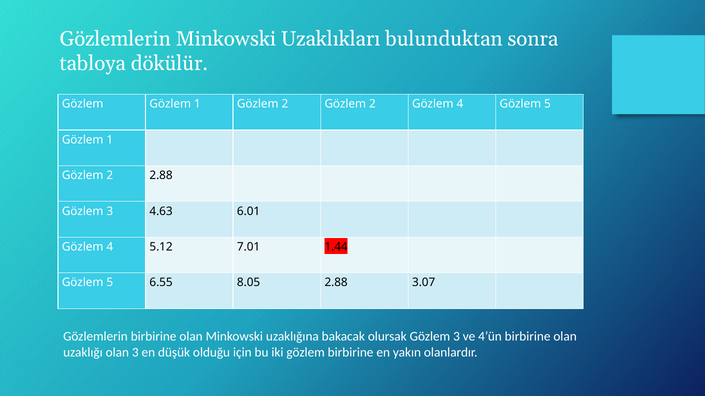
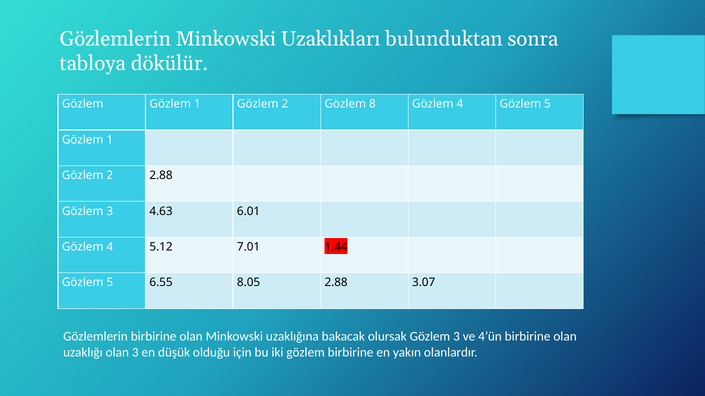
2 Gözlem 2: 2 -> 8 (372, 104)
